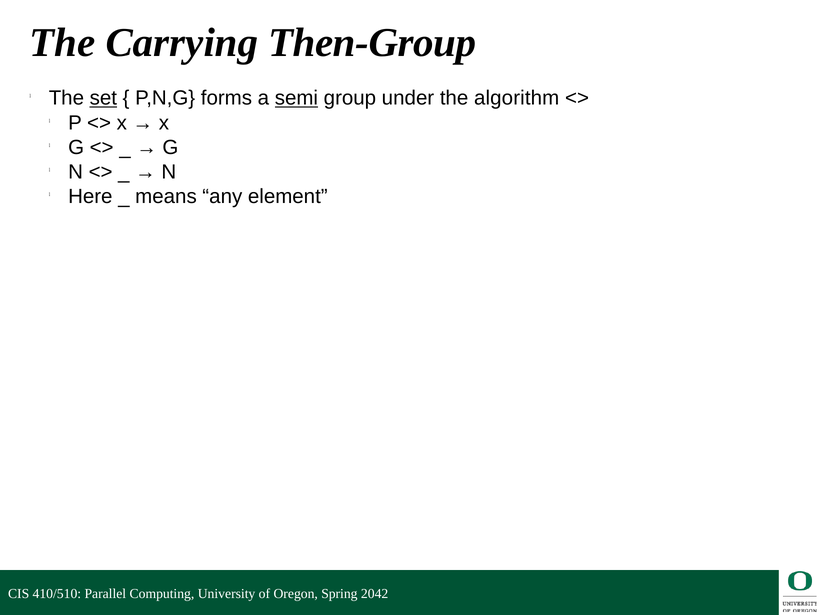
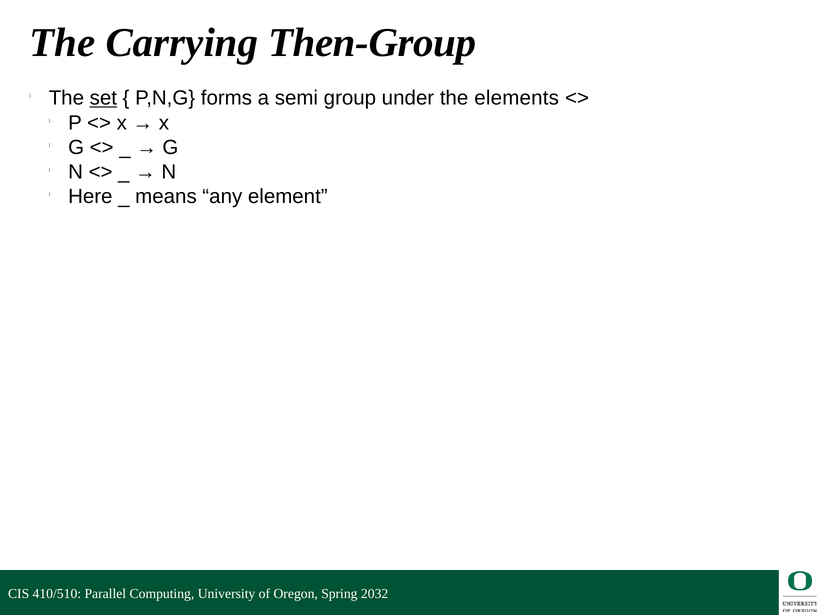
semi underline: present -> none (296, 98)
algorithm: algorithm -> elements (517, 98)
2042: 2042 -> 2032 (375, 594)
